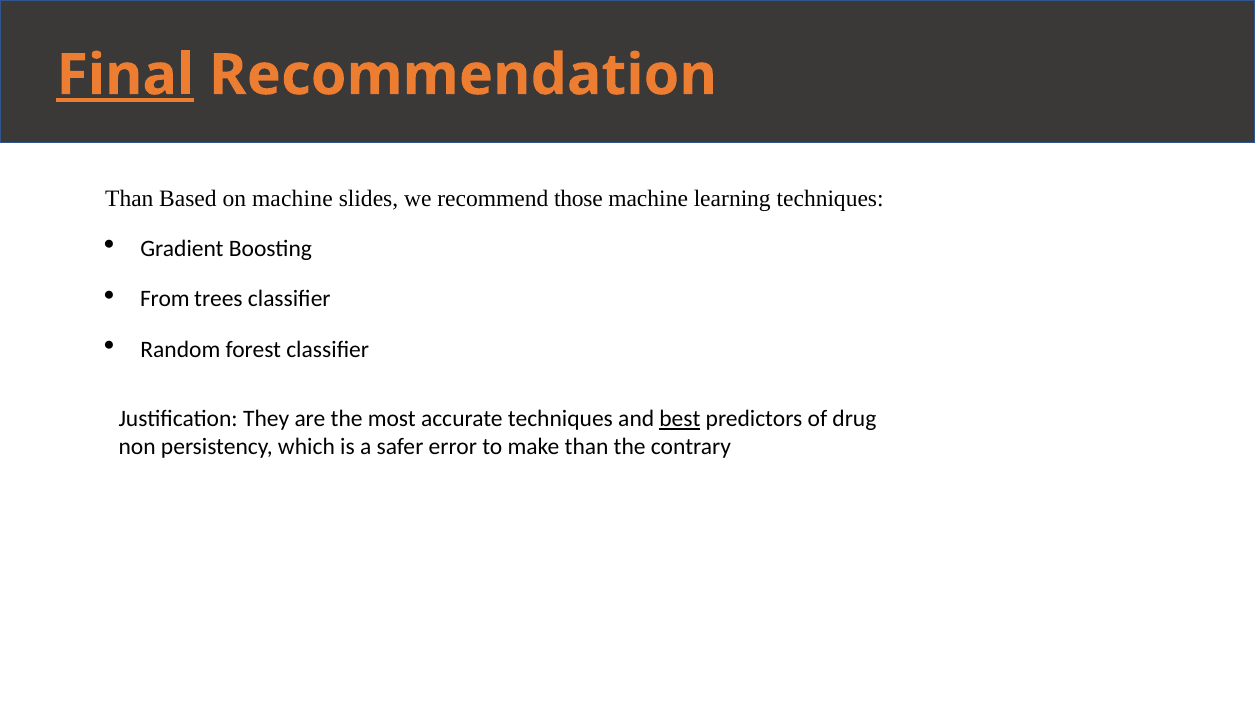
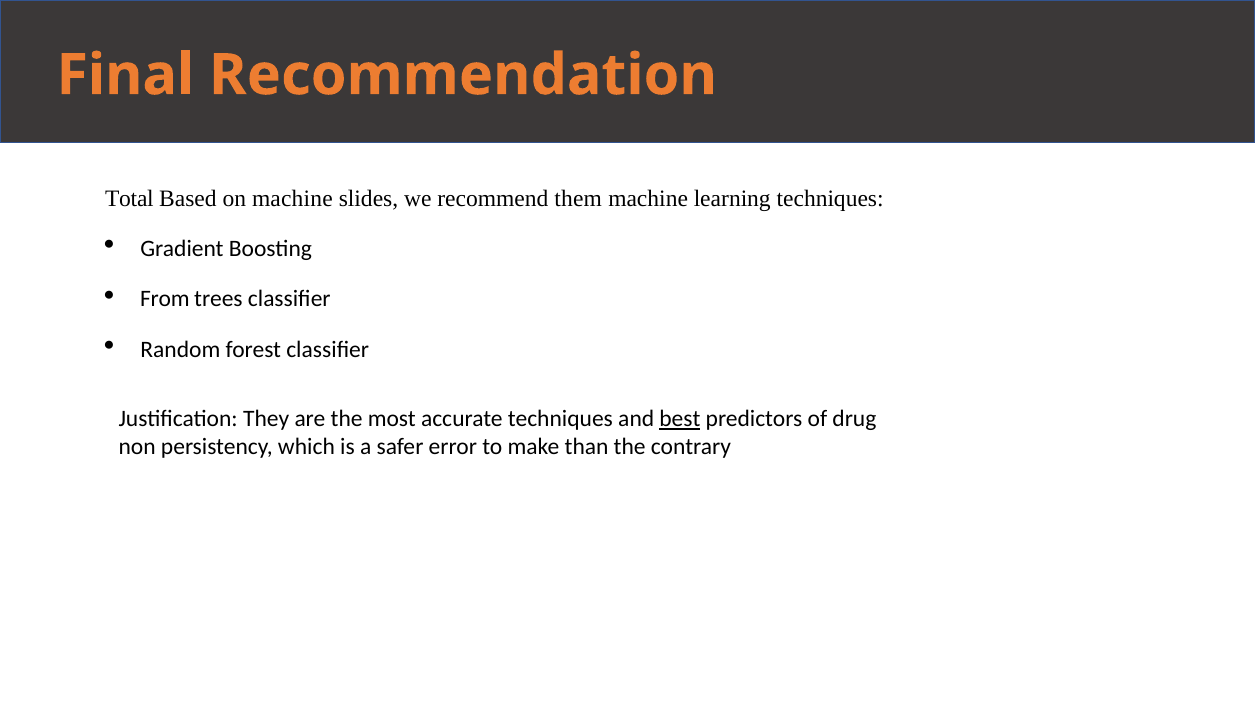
Final underline: present -> none (125, 75)
Than: Than -> Total (129, 199)
those: those -> them (578, 199)
